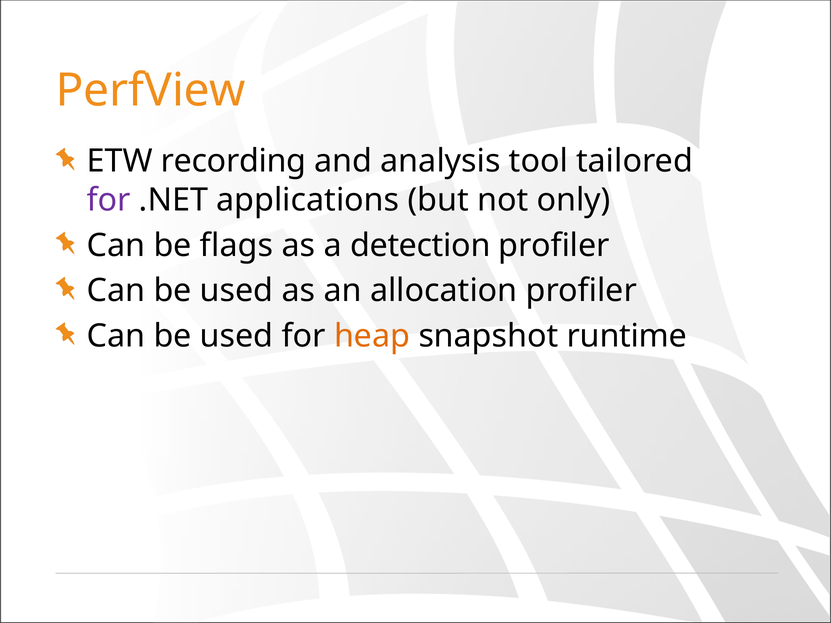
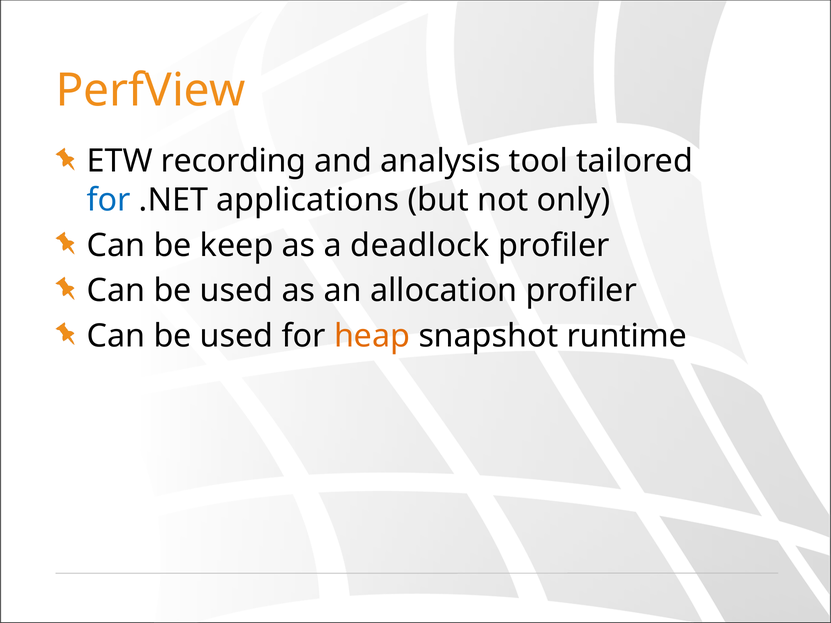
for colour: purple -> blue (109, 200)
flags: flags -> keep (237, 245)
detection: detection -> deadlock (420, 245)
